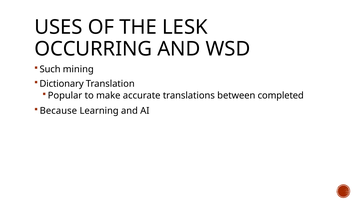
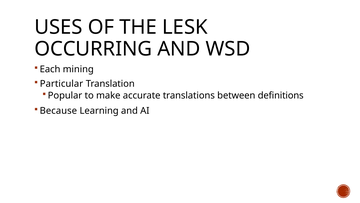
Such: Such -> Each (50, 69)
Dictionary: Dictionary -> Particular (62, 84)
completed: completed -> definitions (281, 95)
